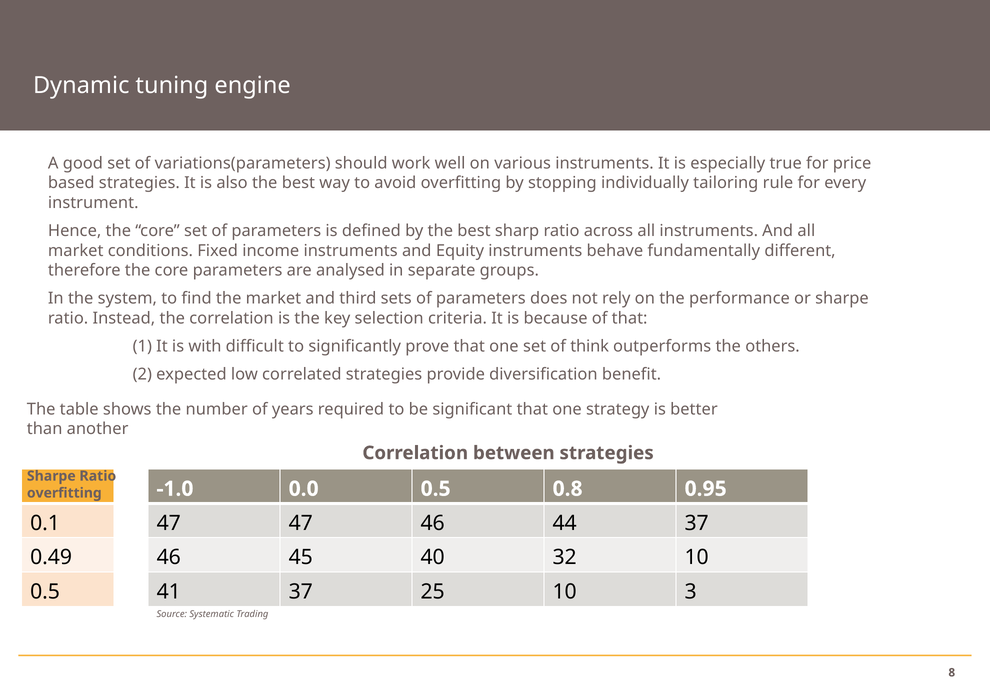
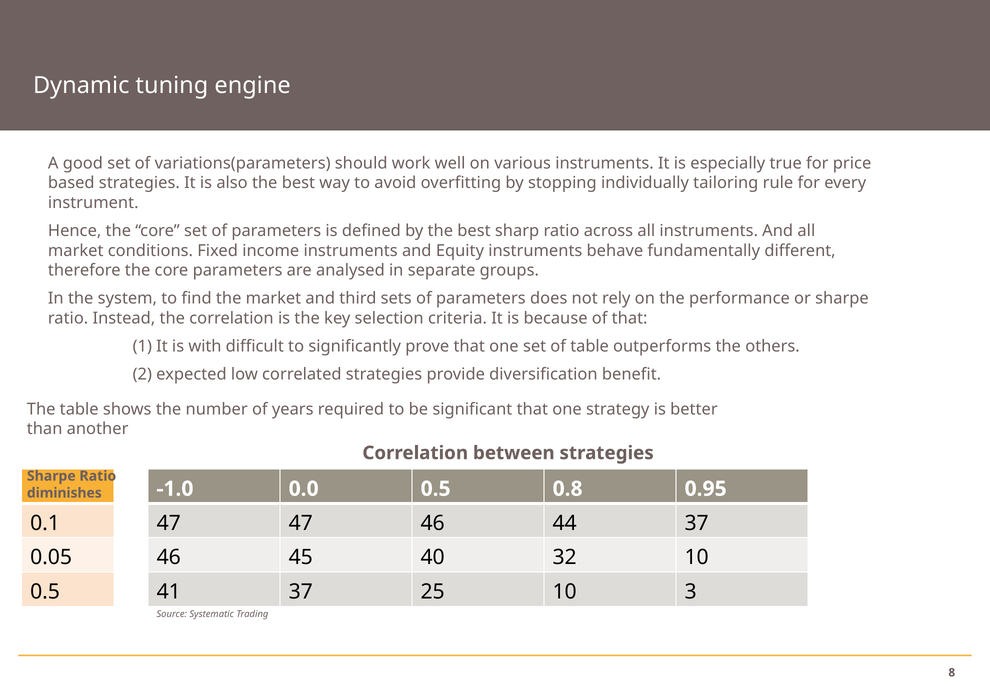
of think: think -> table (590, 346)
overfitting: overfitting -> diminishes (64, 493)
0.49: 0.49 -> 0.05 (51, 558)
